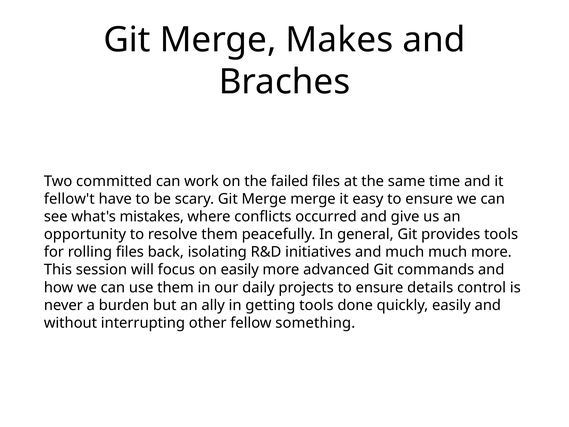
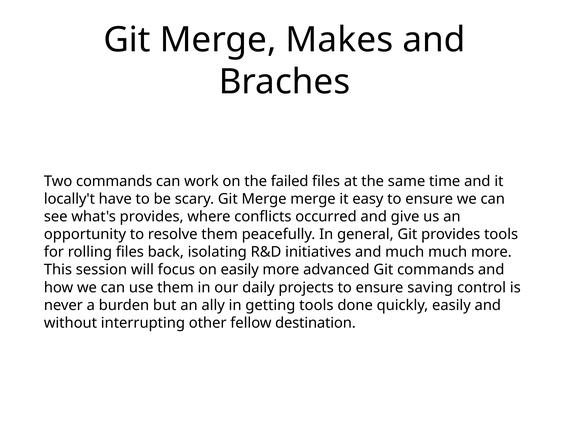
Two committed: committed -> commands (114, 181)
fellow't: fellow't -> locally't (69, 199)
what's mistakes: mistakes -> provides (152, 217)
details: details -> saving (430, 287)
something: something -> destination (315, 323)
